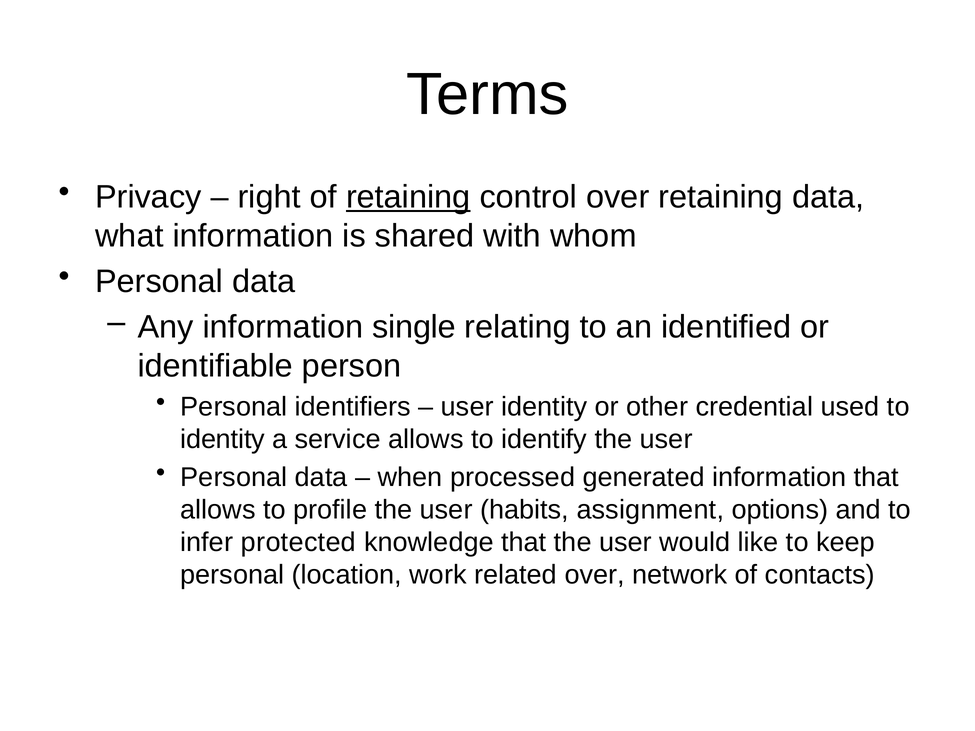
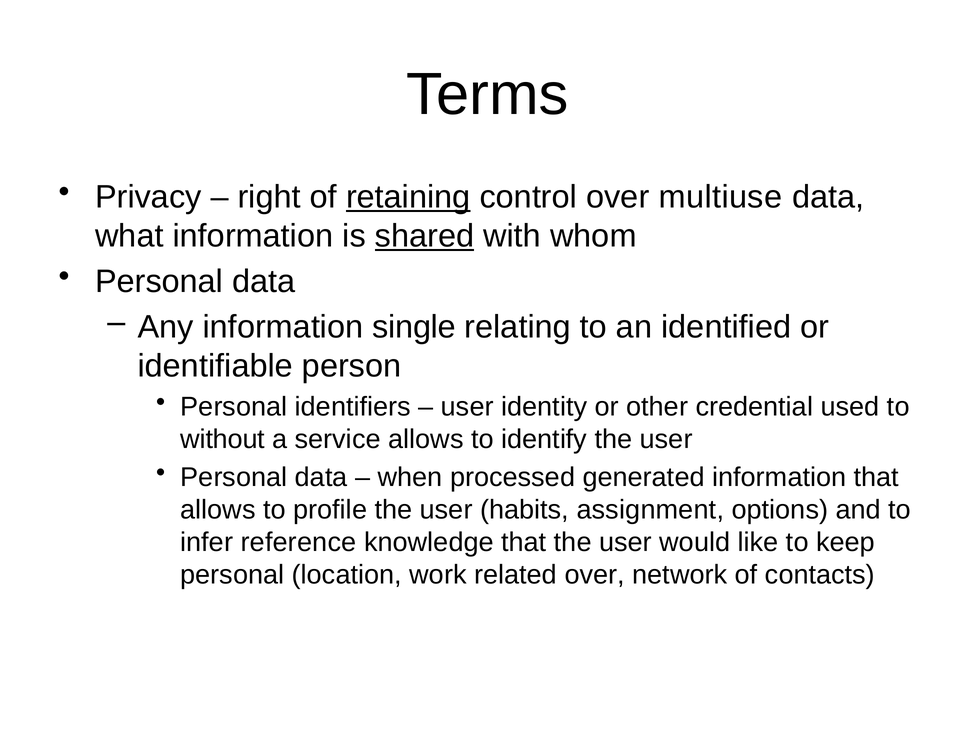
over retaining: retaining -> multiuse (721, 197)
shared underline: none -> present (425, 236)
identity: identity -> without (223, 440)
protected: protected -> reference (299, 543)
